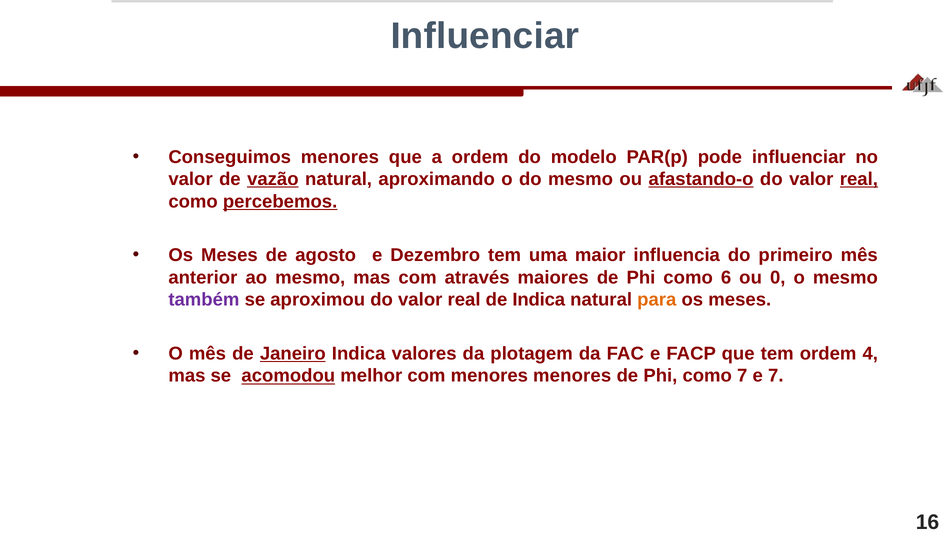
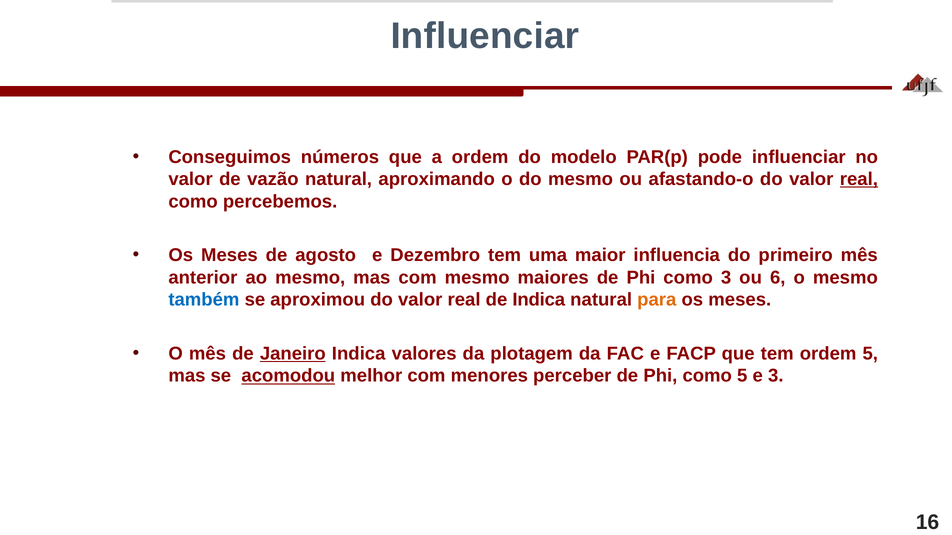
Conseguimos menores: menores -> números (340, 157)
vazão underline: present -> none (273, 179)
afastando-o underline: present -> none (701, 179)
percebemos underline: present -> none (280, 202)
com através: através -> mesmo (477, 278)
como 6: 6 -> 3 (726, 278)
0: 0 -> 6 (778, 278)
também colour: purple -> blue (204, 300)
ordem 4: 4 -> 5 (870, 354)
menores menores: menores -> perceber (572, 376)
como 7: 7 -> 5 (742, 376)
e 7: 7 -> 3 (776, 376)
